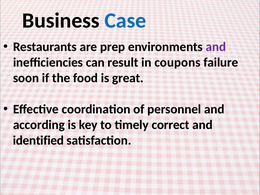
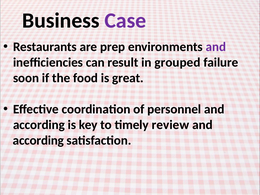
Case colour: blue -> purple (125, 20)
coupons: coupons -> grouped (177, 62)
correct: correct -> review (170, 125)
identified: identified -> according (38, 140)
